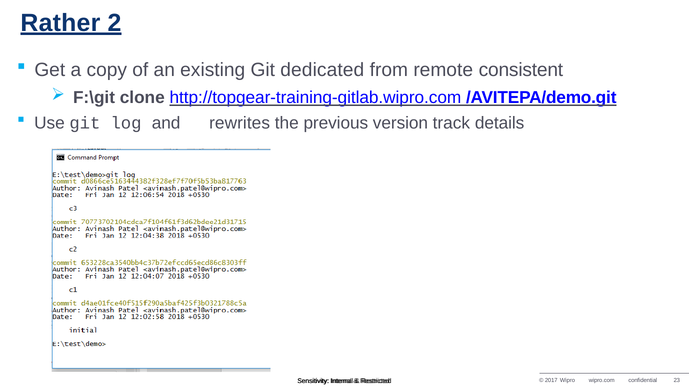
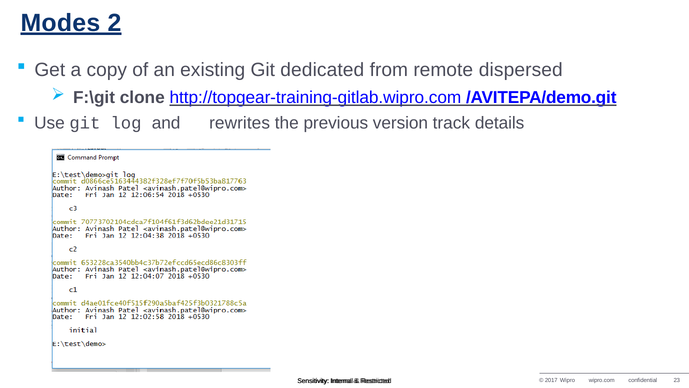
Rather: Rather -> Modes (60, 23)
consistent: consistent -> dispersed (521, 70)
